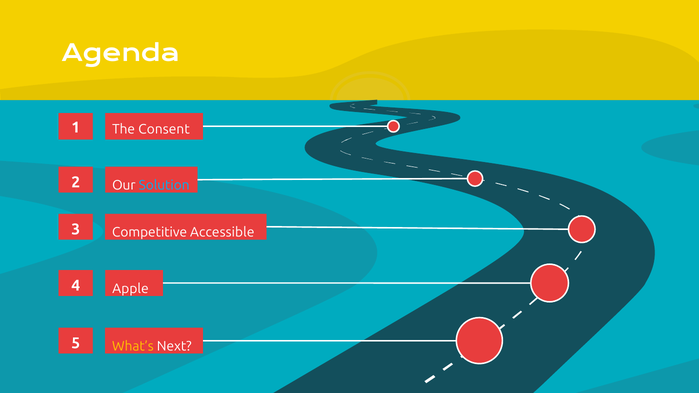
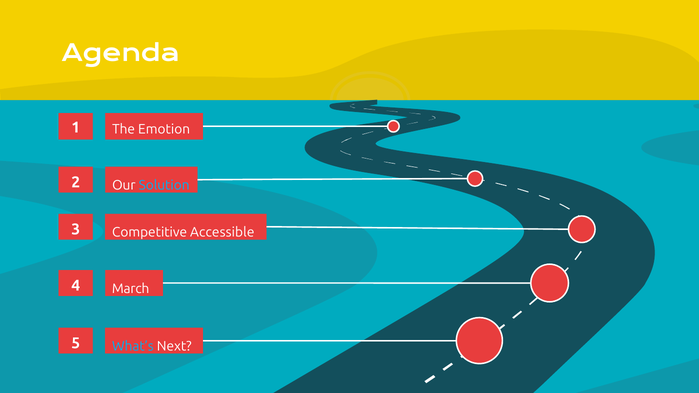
Consent: Consent -> Emotion (164, 129)
Apple: Apple -> March (131, 289)
What’s colour: yellow -> light blue (133, 346)
